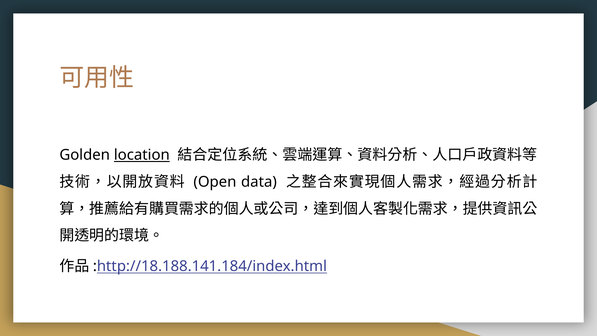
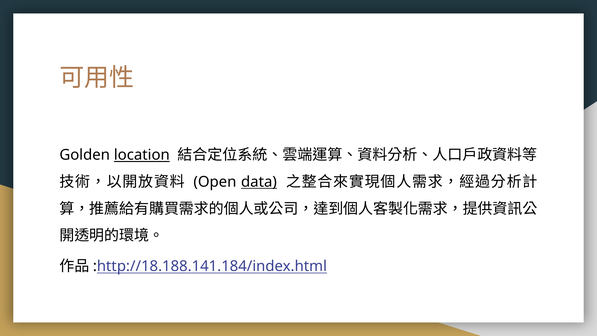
data underline: none -> present (259, 182)
